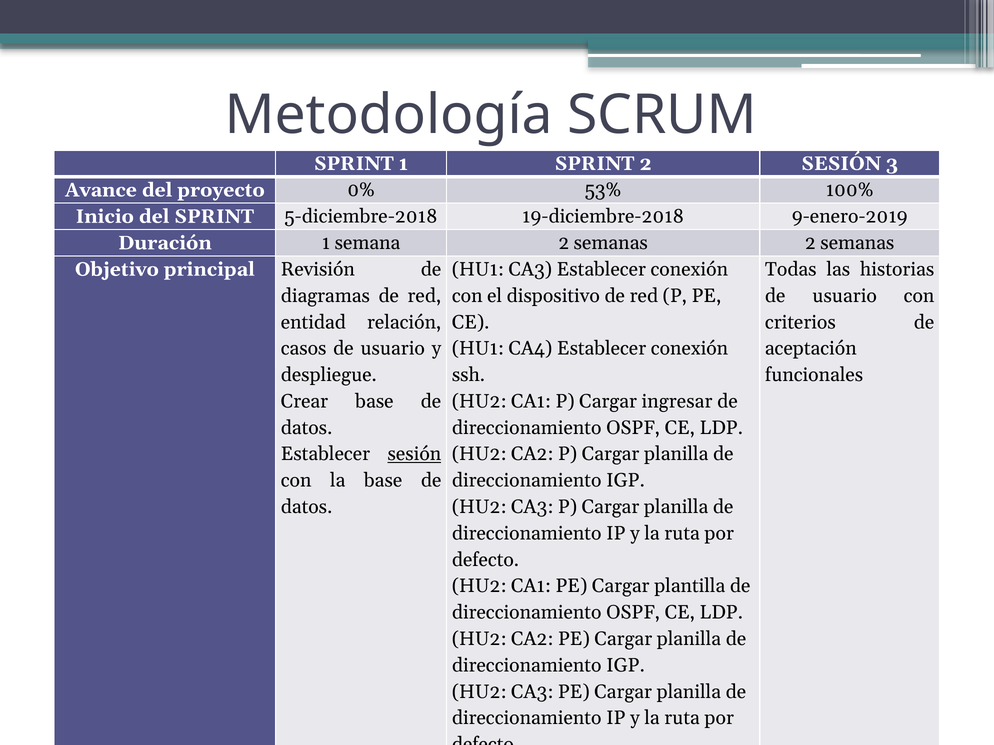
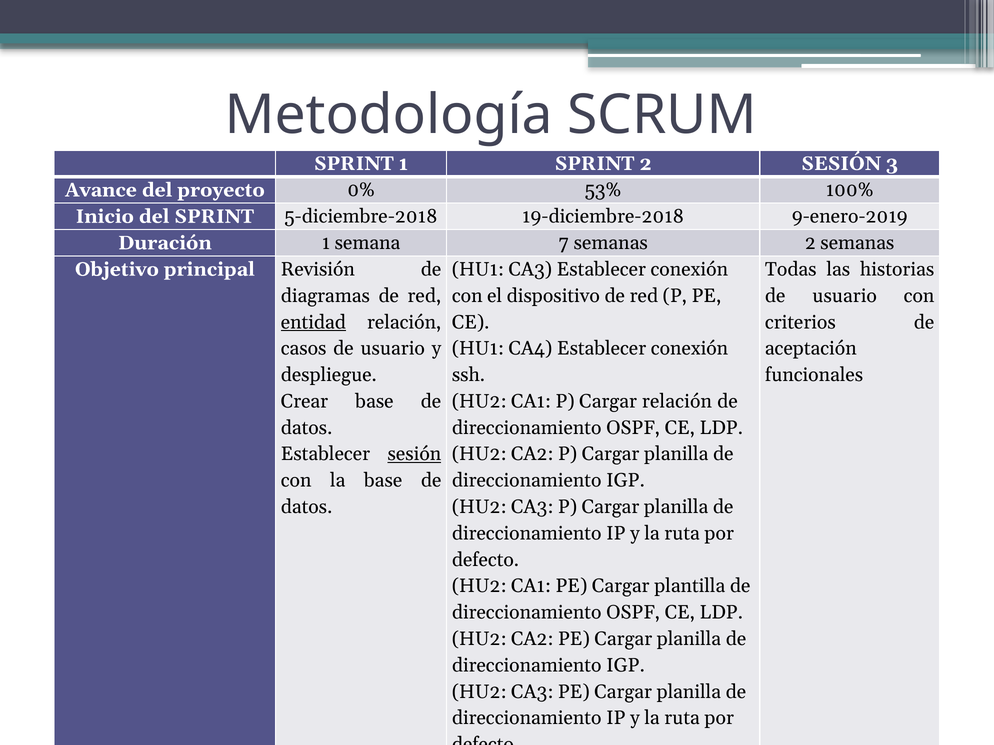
semana 2: 2 -> 7 (564, 243)
entidad underline: none -> present (313, 322)
Cargar ingresar: ingresar -> relación (677, 402)
